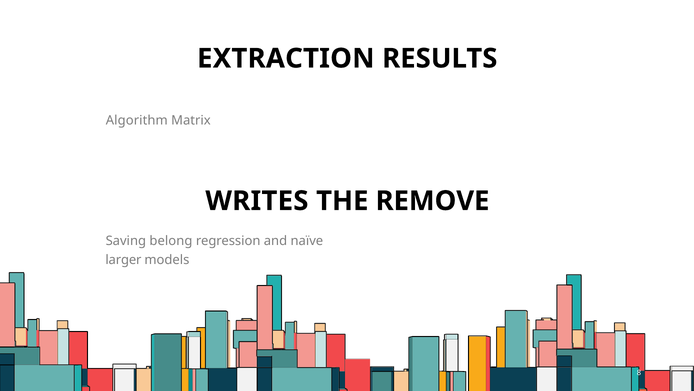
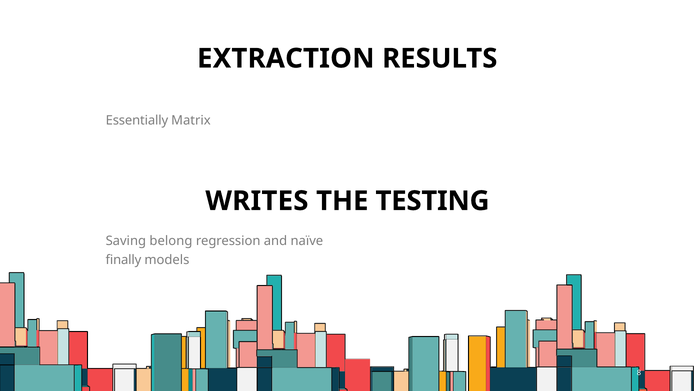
Algorithm: Algorithm -> Essentially (137, 120)
REMOVE: REMOVE -> TESTING (433, 201)
larger: larger -> finally (123, 260)
